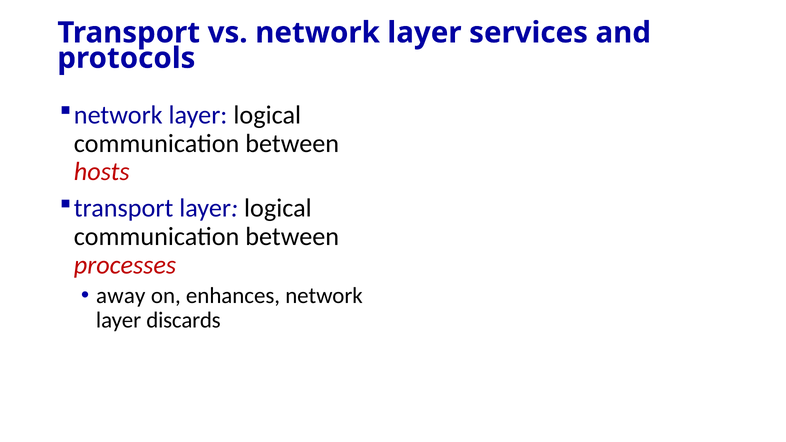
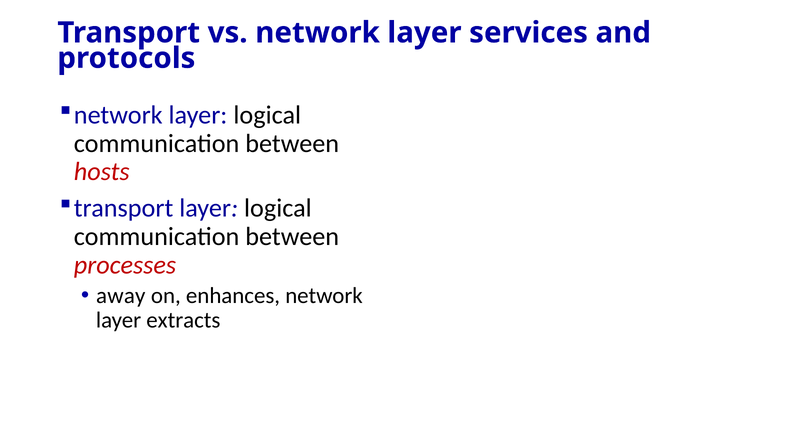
discards: discards -> extracts (183, 320)
